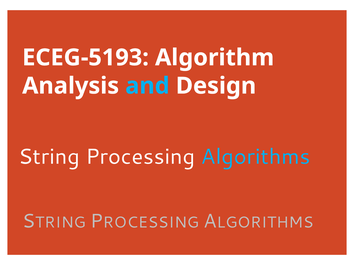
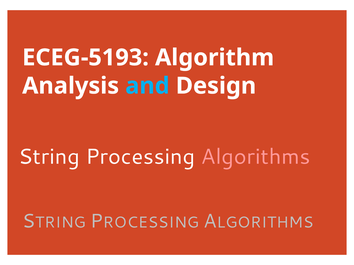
Algorithms colour: light blue -> pink (256, 157)
